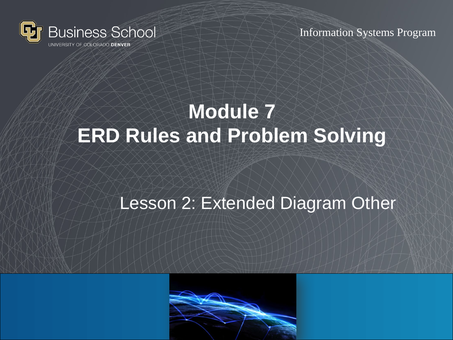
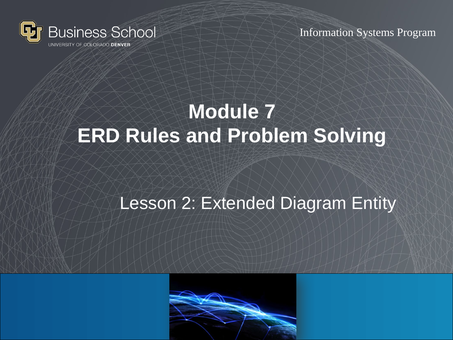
Other: Other -> Entity (374, 203)
